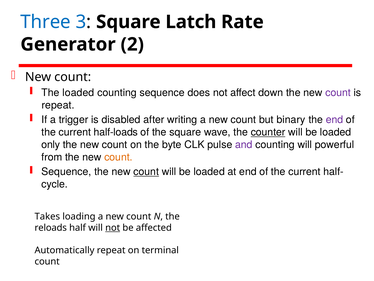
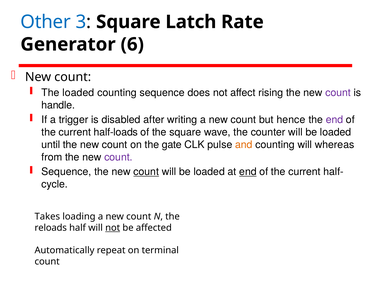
Three: Three -> Other (46, 22)
2: 2 -> 6 (132, 44)
down: down -> rising (271, 92)
repeat: repeat -> handle (58, 105)
binary: binary -> hence (291, 120)
counter underline: present -> none (268, 132)
only: only -> until (51, 144)
byte: byte -> gate (172, 144)
and colour: purple -> orange (244, 144)
powerful: powerful -> whereas (335, 144)
count colour: orange -> purple (118, 157)
end underline: none -> present (248, 171)
